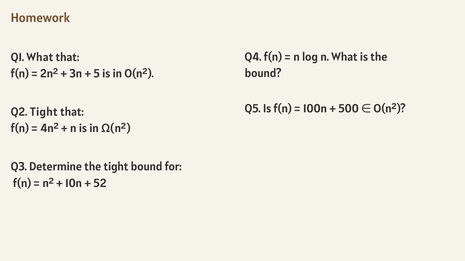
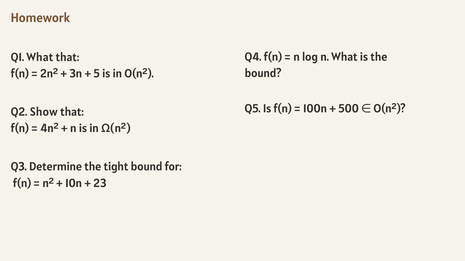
Q2 Tight: Tight -> Show (44, 112)
52: 52 -> 23 (100, 184)
